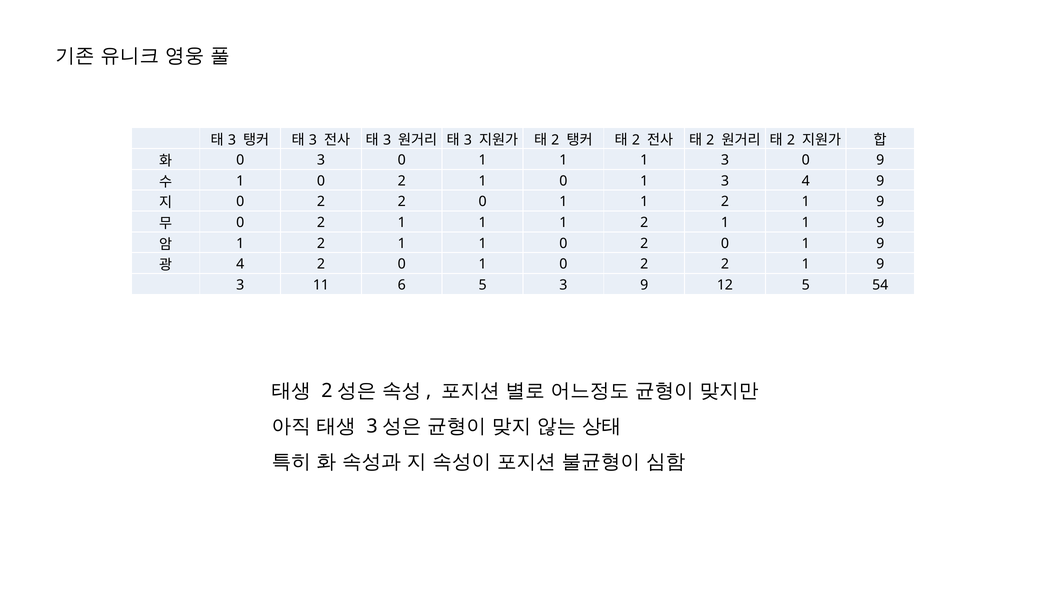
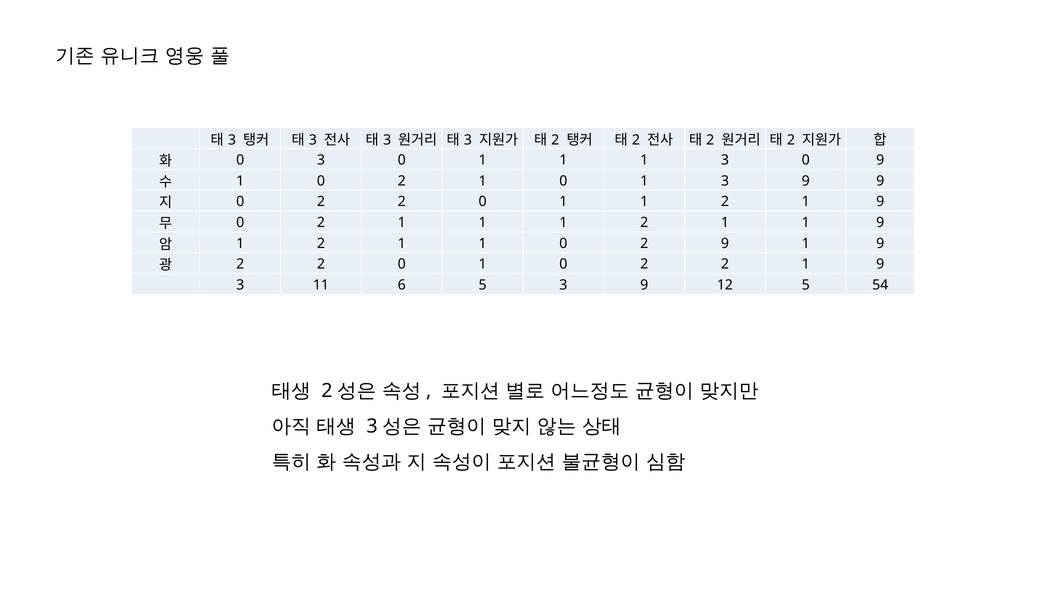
1 3 4: 4 -> 9 (806, 181)
0 2 0: 0 -> 9 (725, 243)
4: 4 -> 2 (240, 264)
